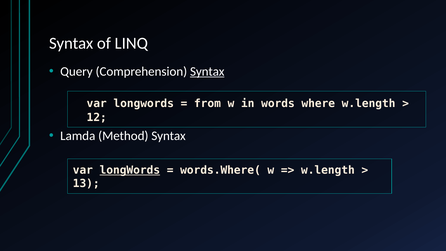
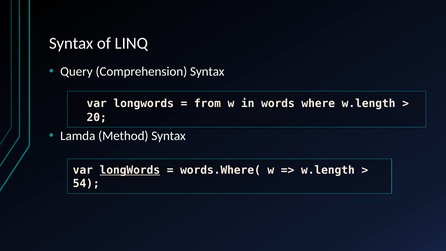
Syntax underline: present -> none (207, 71)
12: 12 -> 20 (97, 117)
13: 13 -> 54 (86, 184)
